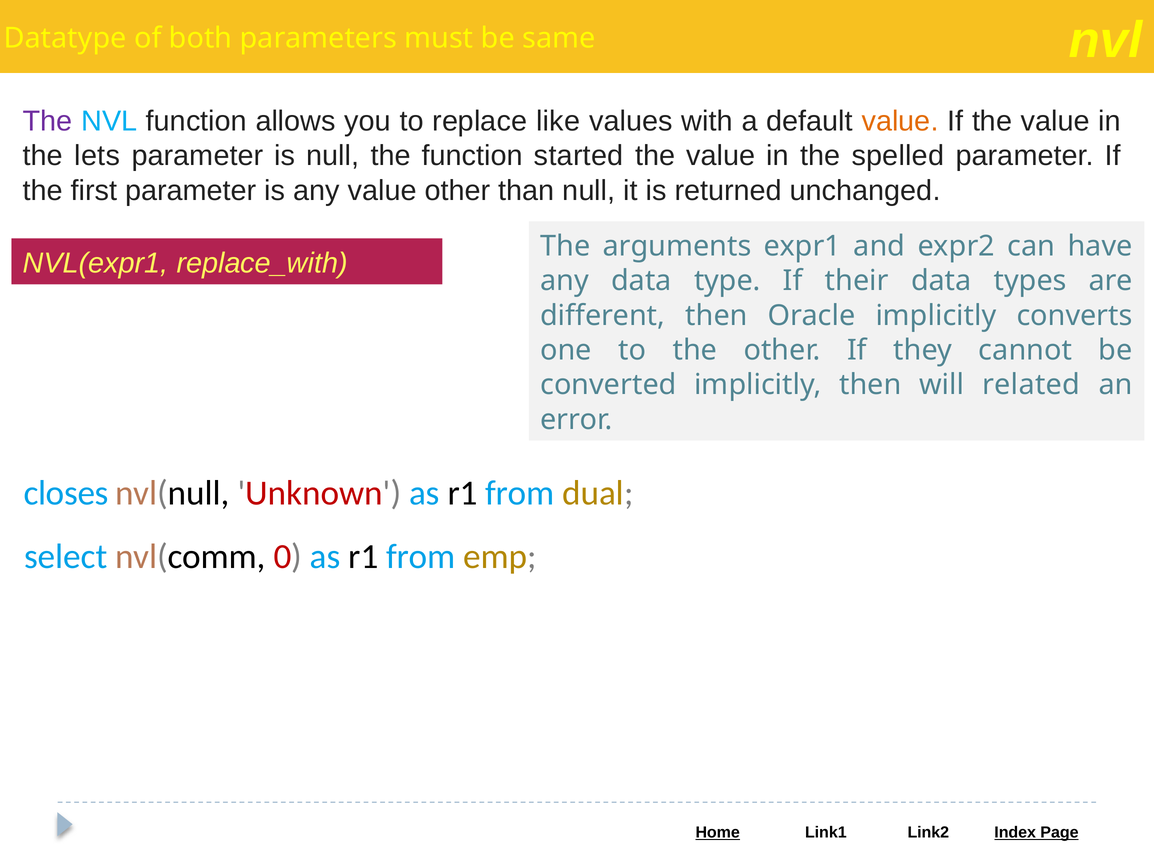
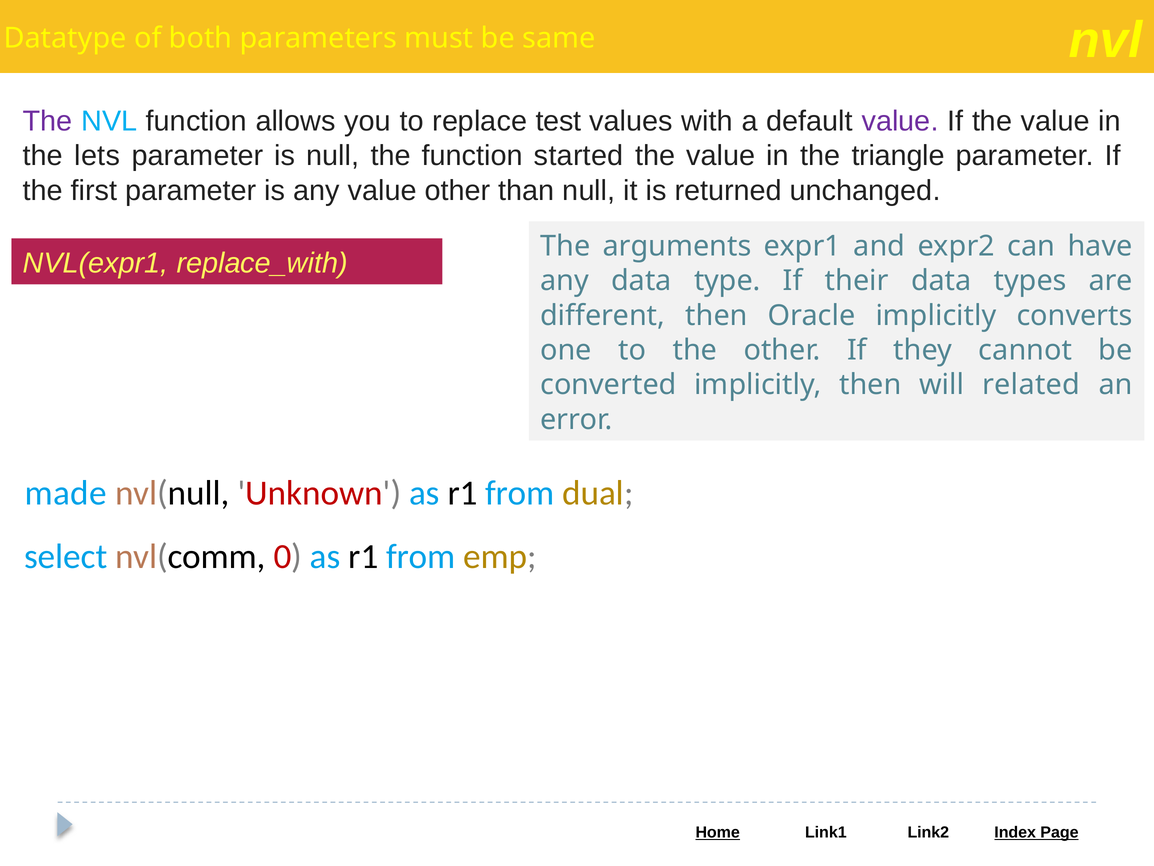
like: like -> test (558, 121)
value colour: orange -> purple (900, 121)
spelled: spelled -> triangle (898, 156)
closes: closes -> made (66, 493)
